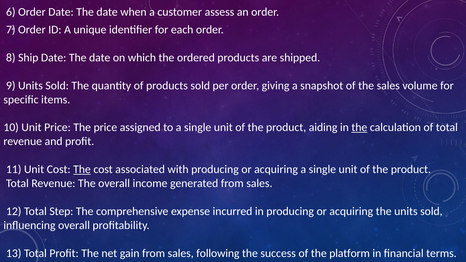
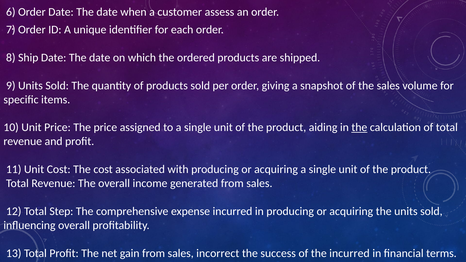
The underline: present -> none (82, 169)
following: following -> incorrect (218, 253)
the platform: platform -> incurred (349, 253)
